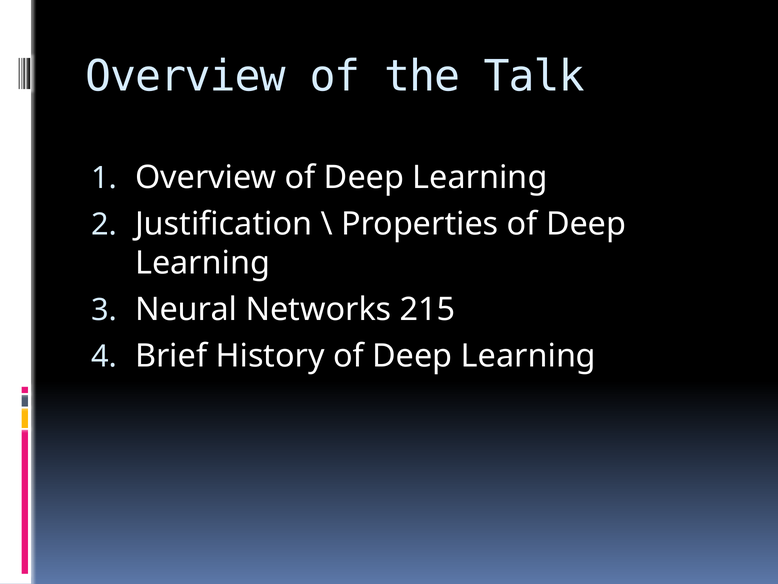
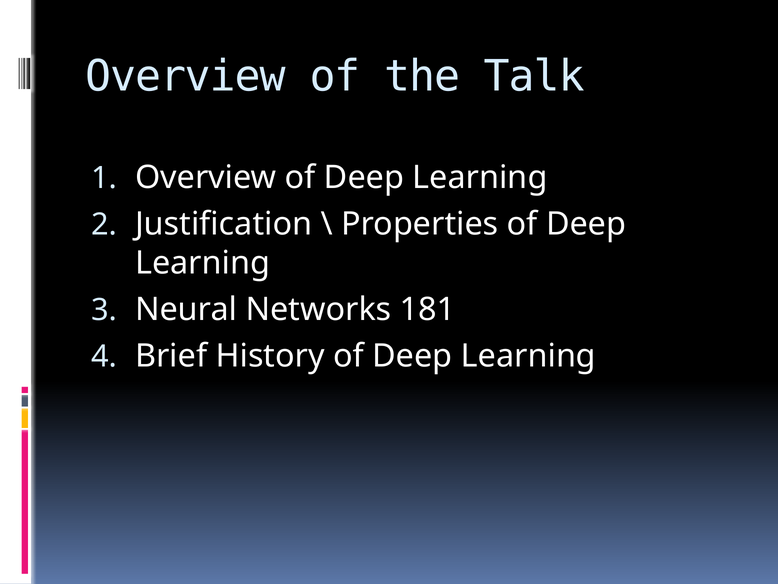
215: 215 -> 181 (428, 309)
